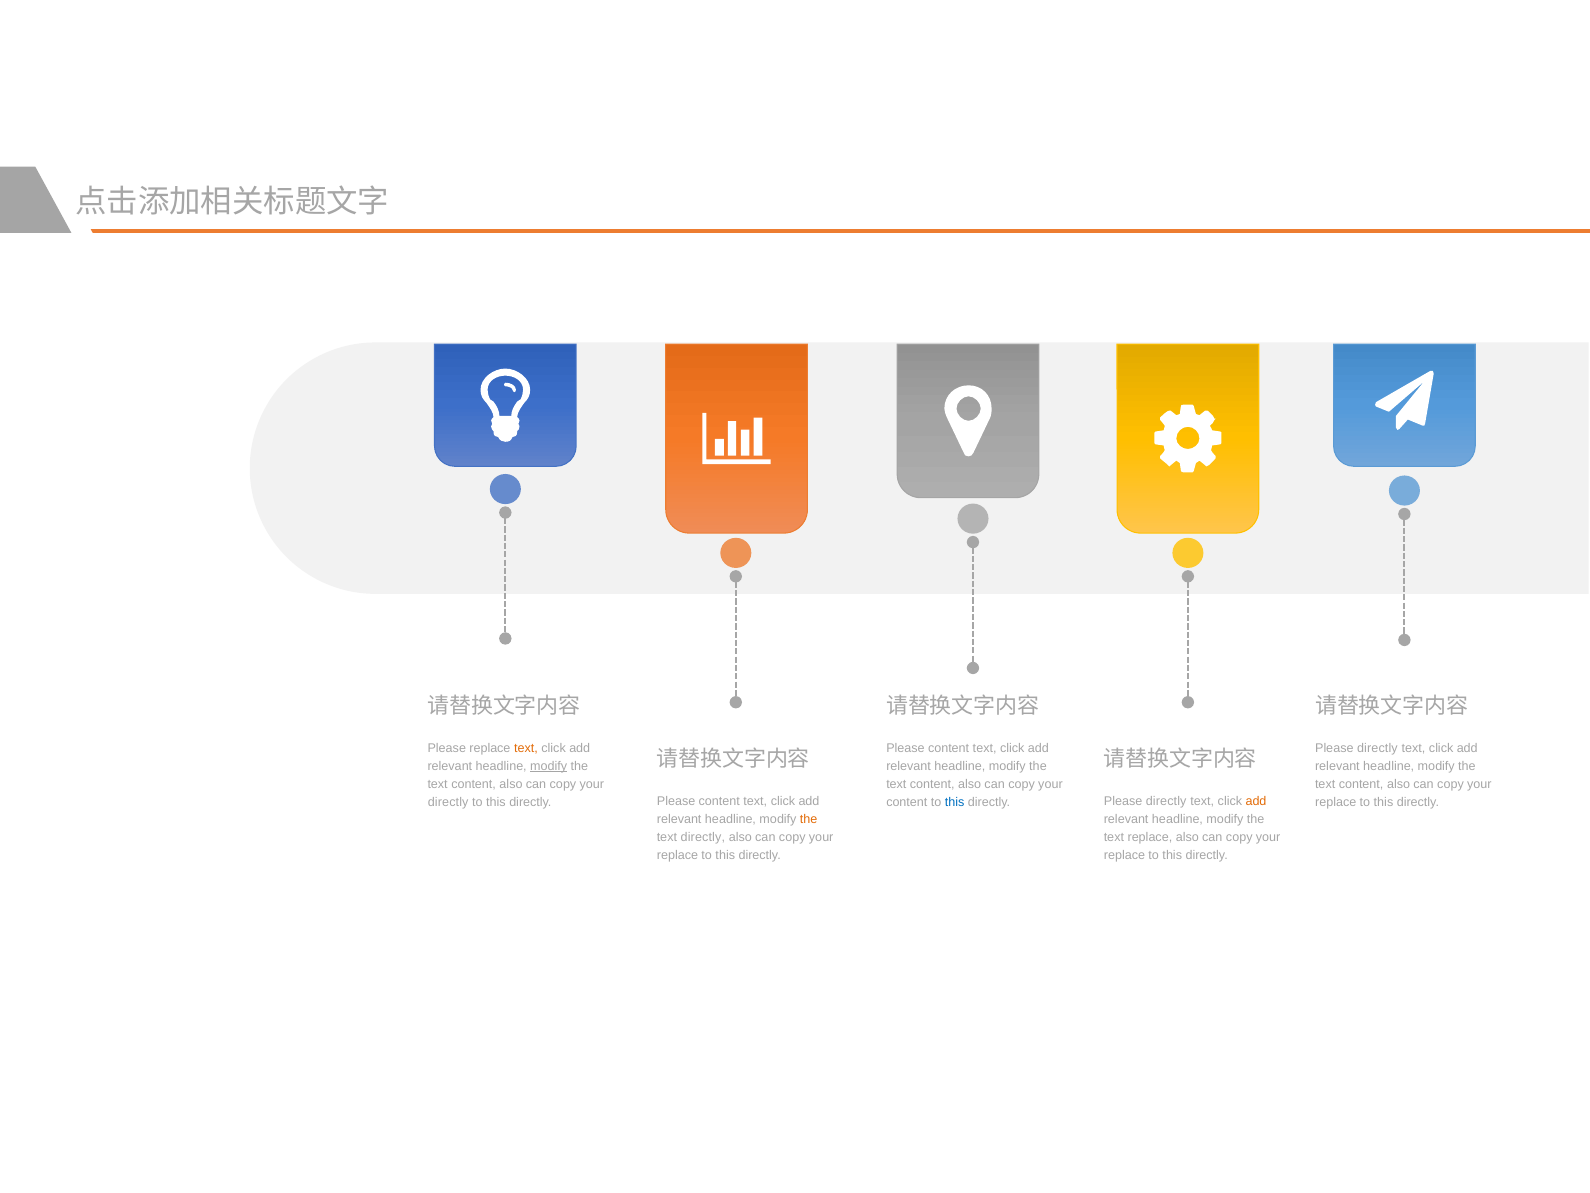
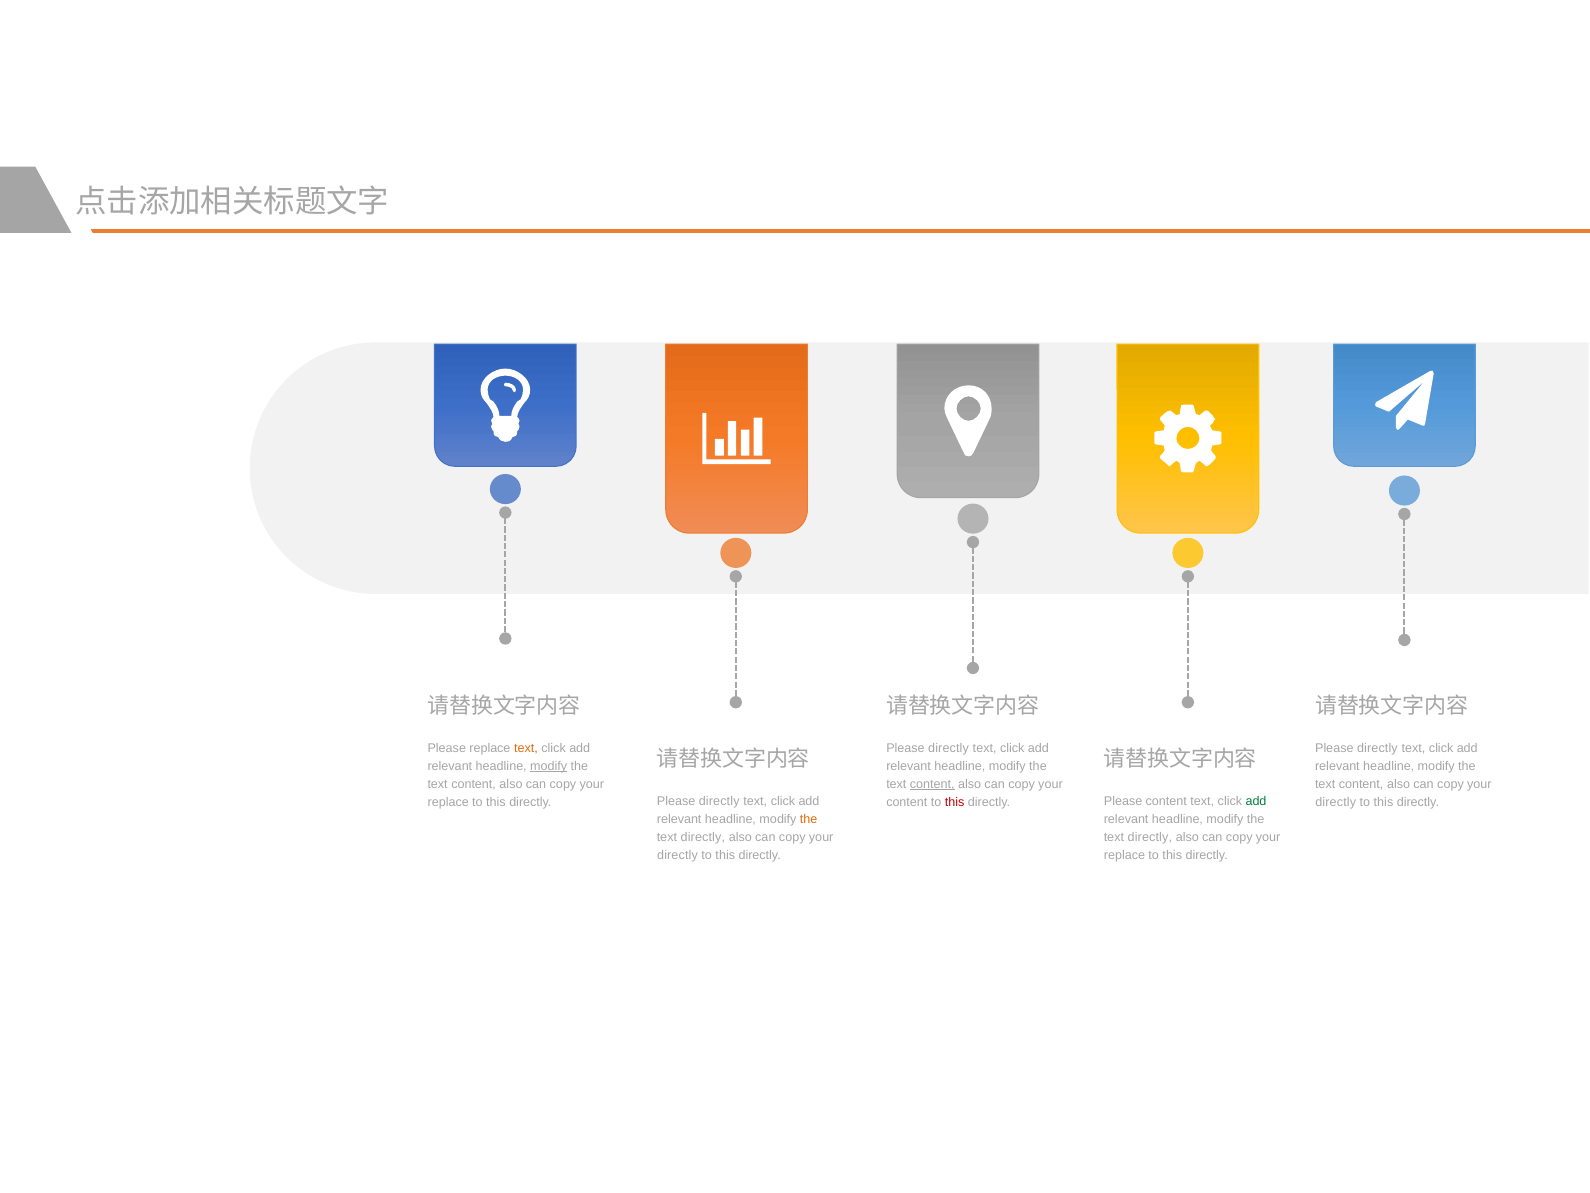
content: content -> directly (949, 748)
content underline: none -> present (932, 784)
content: content -> directly (719, 801)
directly: directly -> content (1166, 801)
add colour: orange -> green (1256, 801)
directly: directly -> replace (448, 802)
this colour: blue -> red (955, 802)
replace: replace -> directly (1336, 802)
replace: replace -> directly (1150, 837)
replace: replace -> directly (677, 855)
